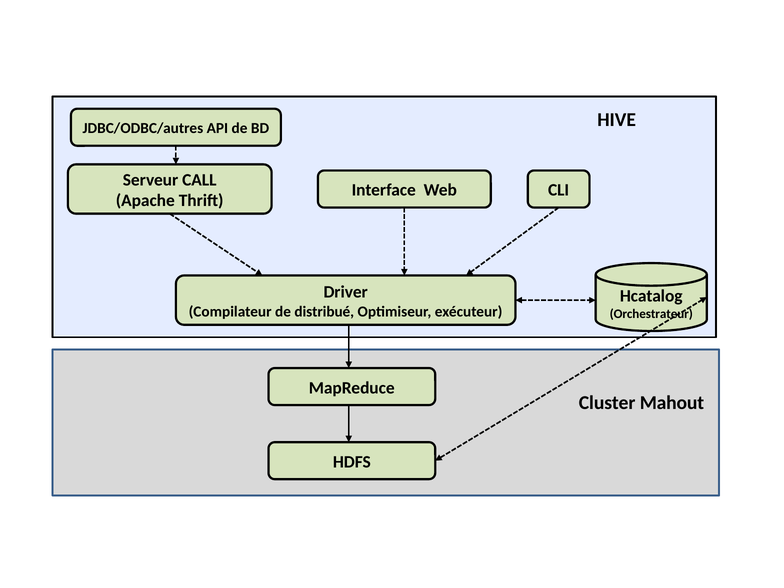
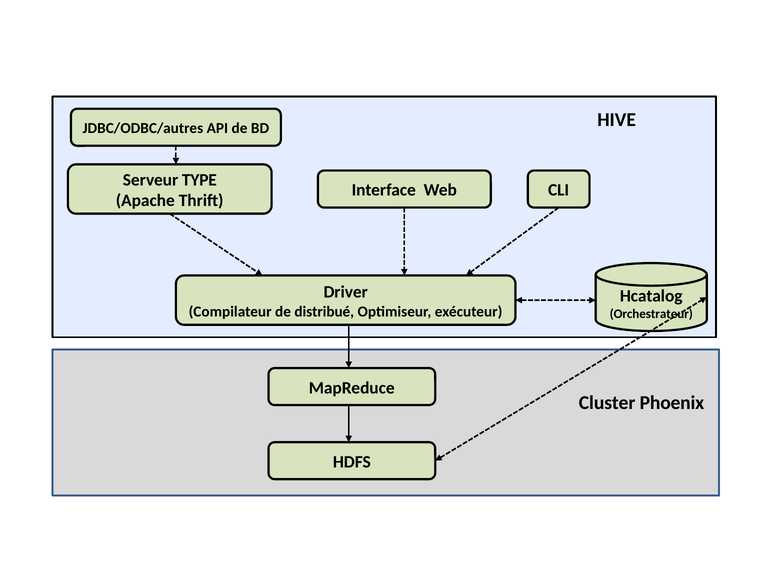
CALL: CALL -> TYPE (199, 180)
Mahout: Mahout -> Phoenix (672, 403)
